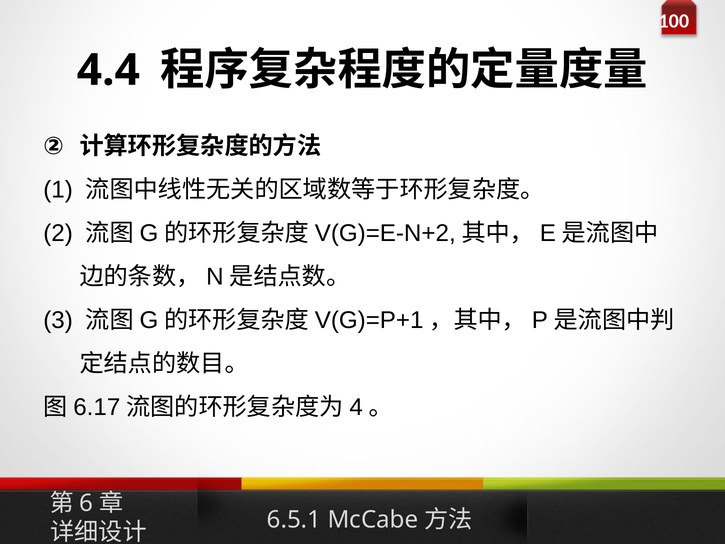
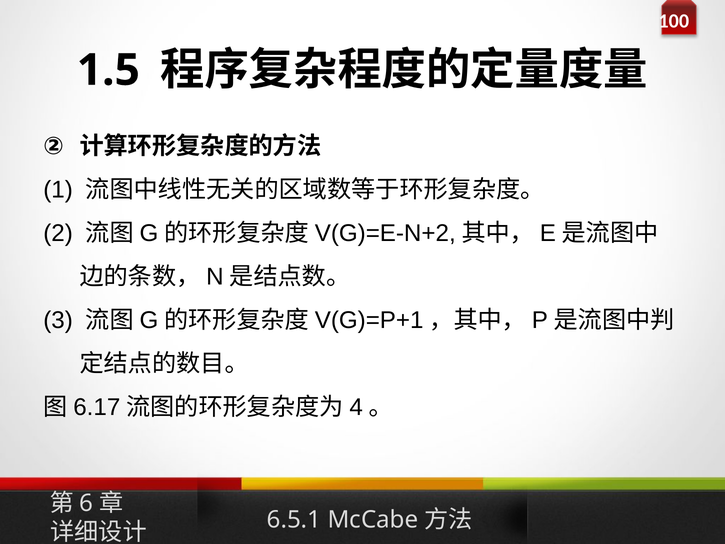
4.4: 4.4 -> 1.5 (108, 70)
